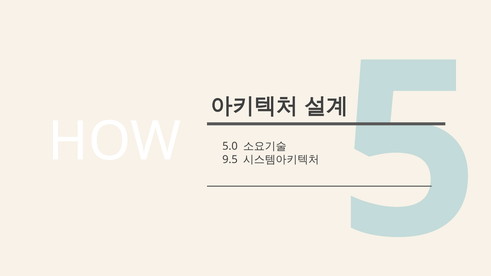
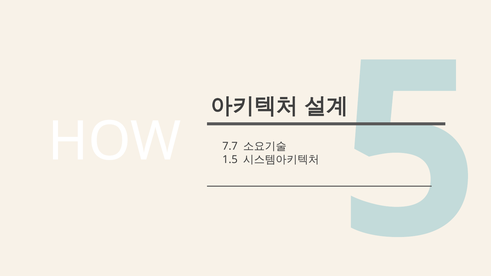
5.0: 5.0 -> 7.7 (230, 146)
9.5: 9.5 -> 1.5 (230, 160)
